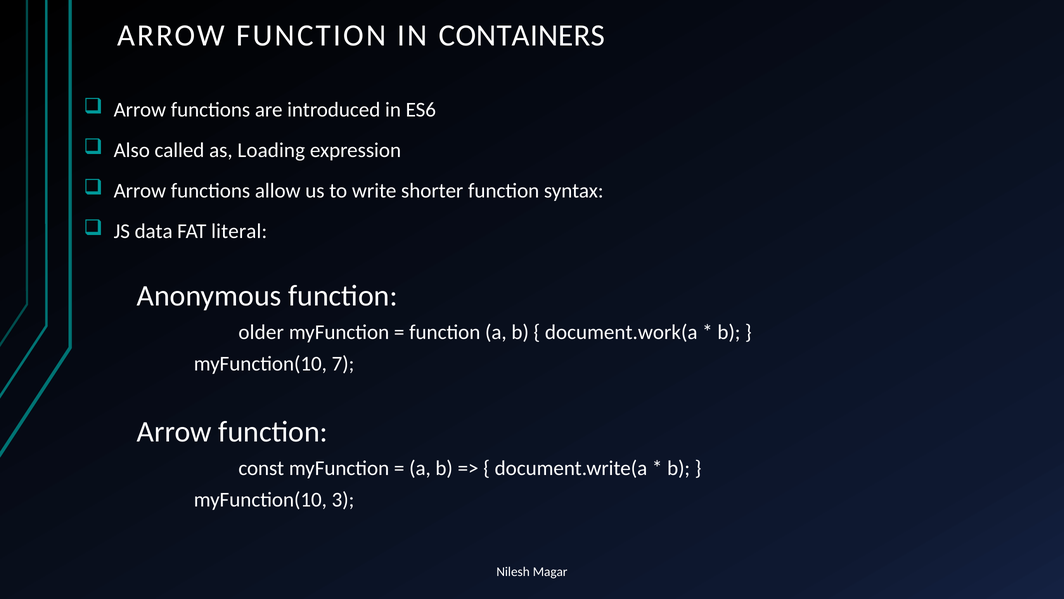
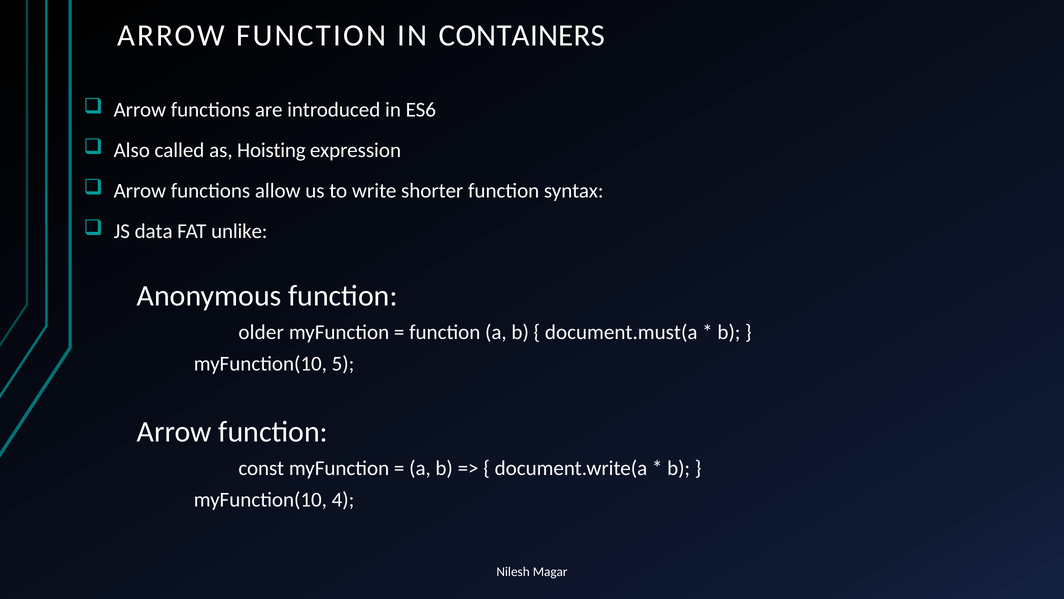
Loading: Loading -> Hoisting (271, 150)
literal: literal -> unlike (239, 231)
document.work(a: document.work(a -> document.must(a (621, 332)
7: 7 -> 5 (343, 364)
3: 3 -> 4 (343, 500)
